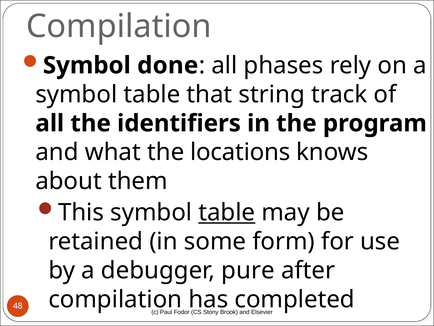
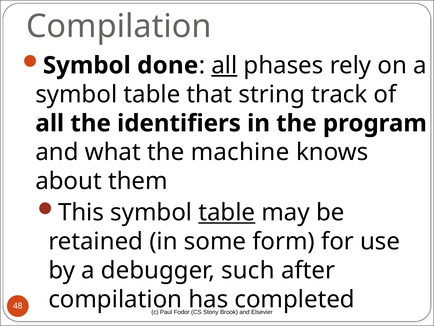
all underline: none -> present (224, 65)
locations: locations -> machine (240, 152)
pure: pure -> such (248, 270)
